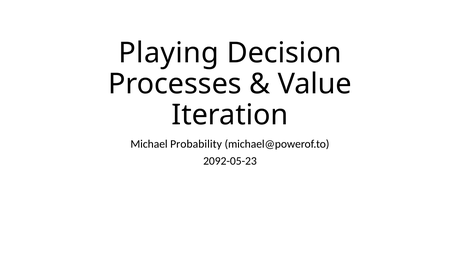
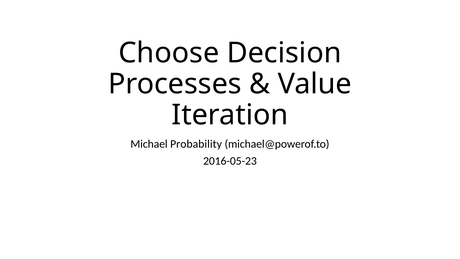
Playing: Playing -> Choose (169, 53)
2092-05-23: 2092-05-23 -> 2016-05-23 (230, 161)
